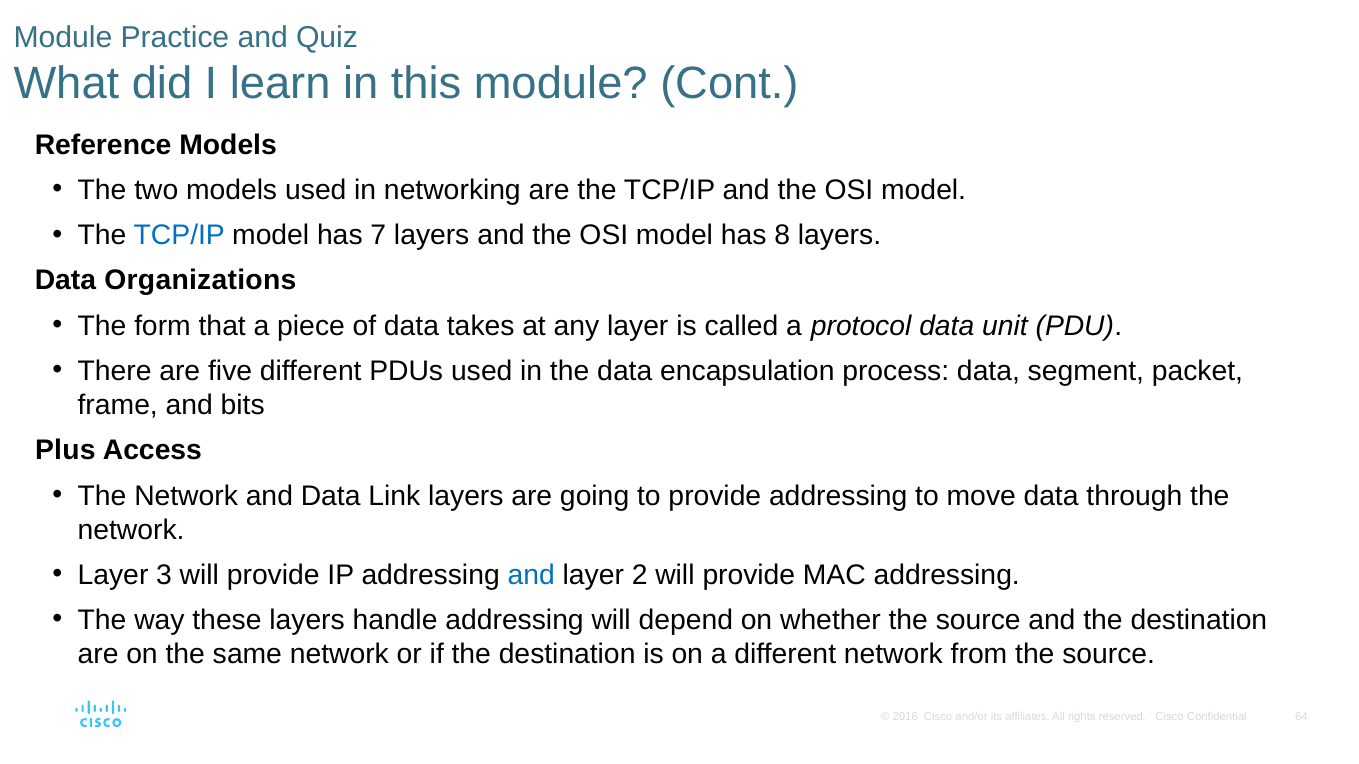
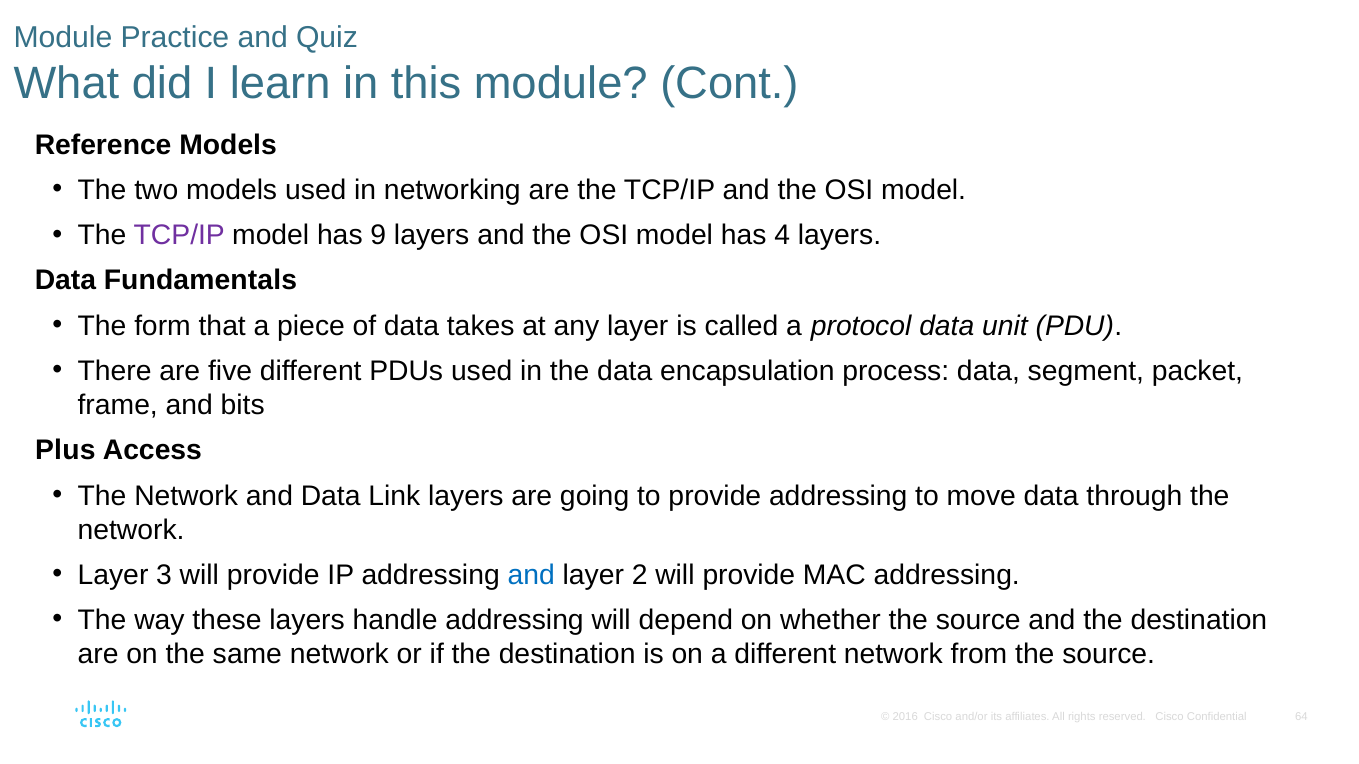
TCP/IP colour: blue -> purple (179, 235)
7: 7 -> 9 (378, 235)
8: 8 -> 4 (782, 235)
Organizations: Organizations -> Fundamentals (200, 281)
